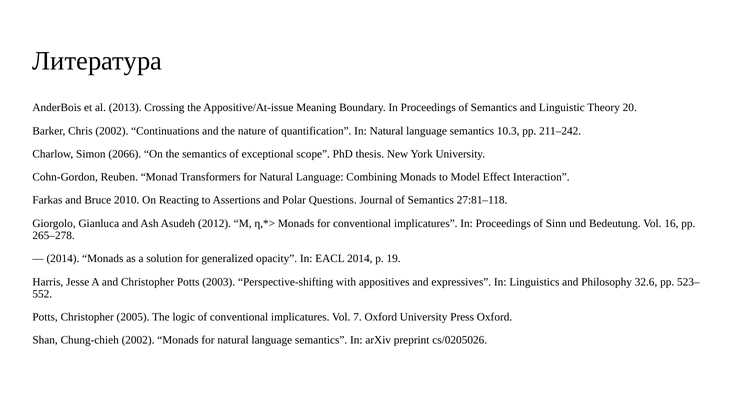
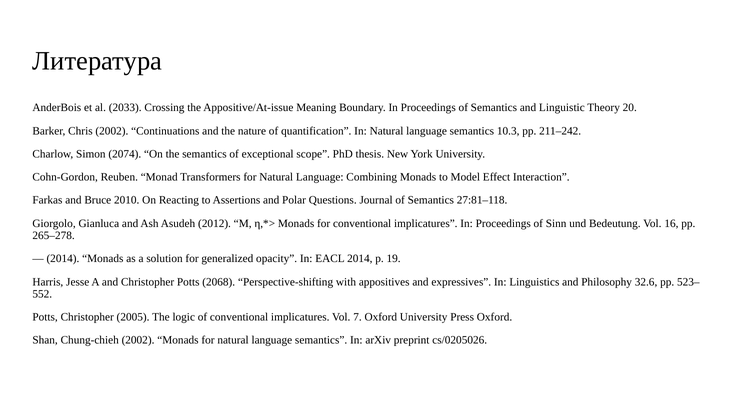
2013: 2013 -> 2033 (125, 108)
2066: 2066 -> 2074 (125, 154)
2003: 2003 -> 2068 (219, 282)
